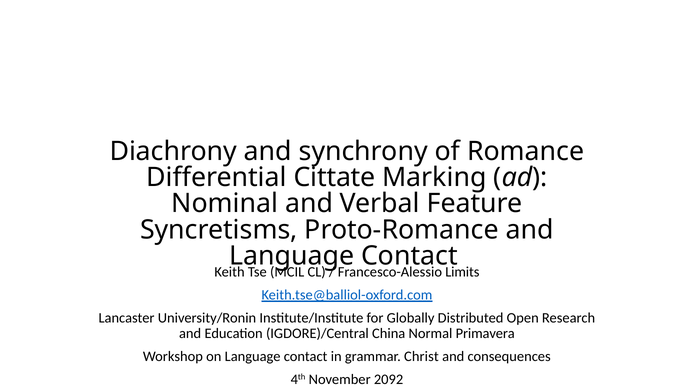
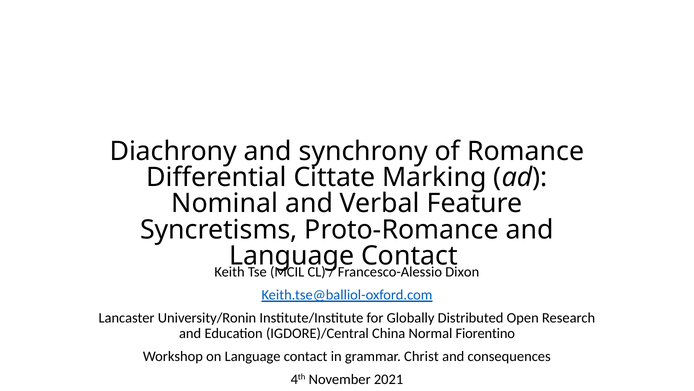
Limits: Limits -> Dixon (462, 272)
Primavera: Primavera -> Fiorentino (485, 333)
2092: 2092 -> 2021 (389, 379)
